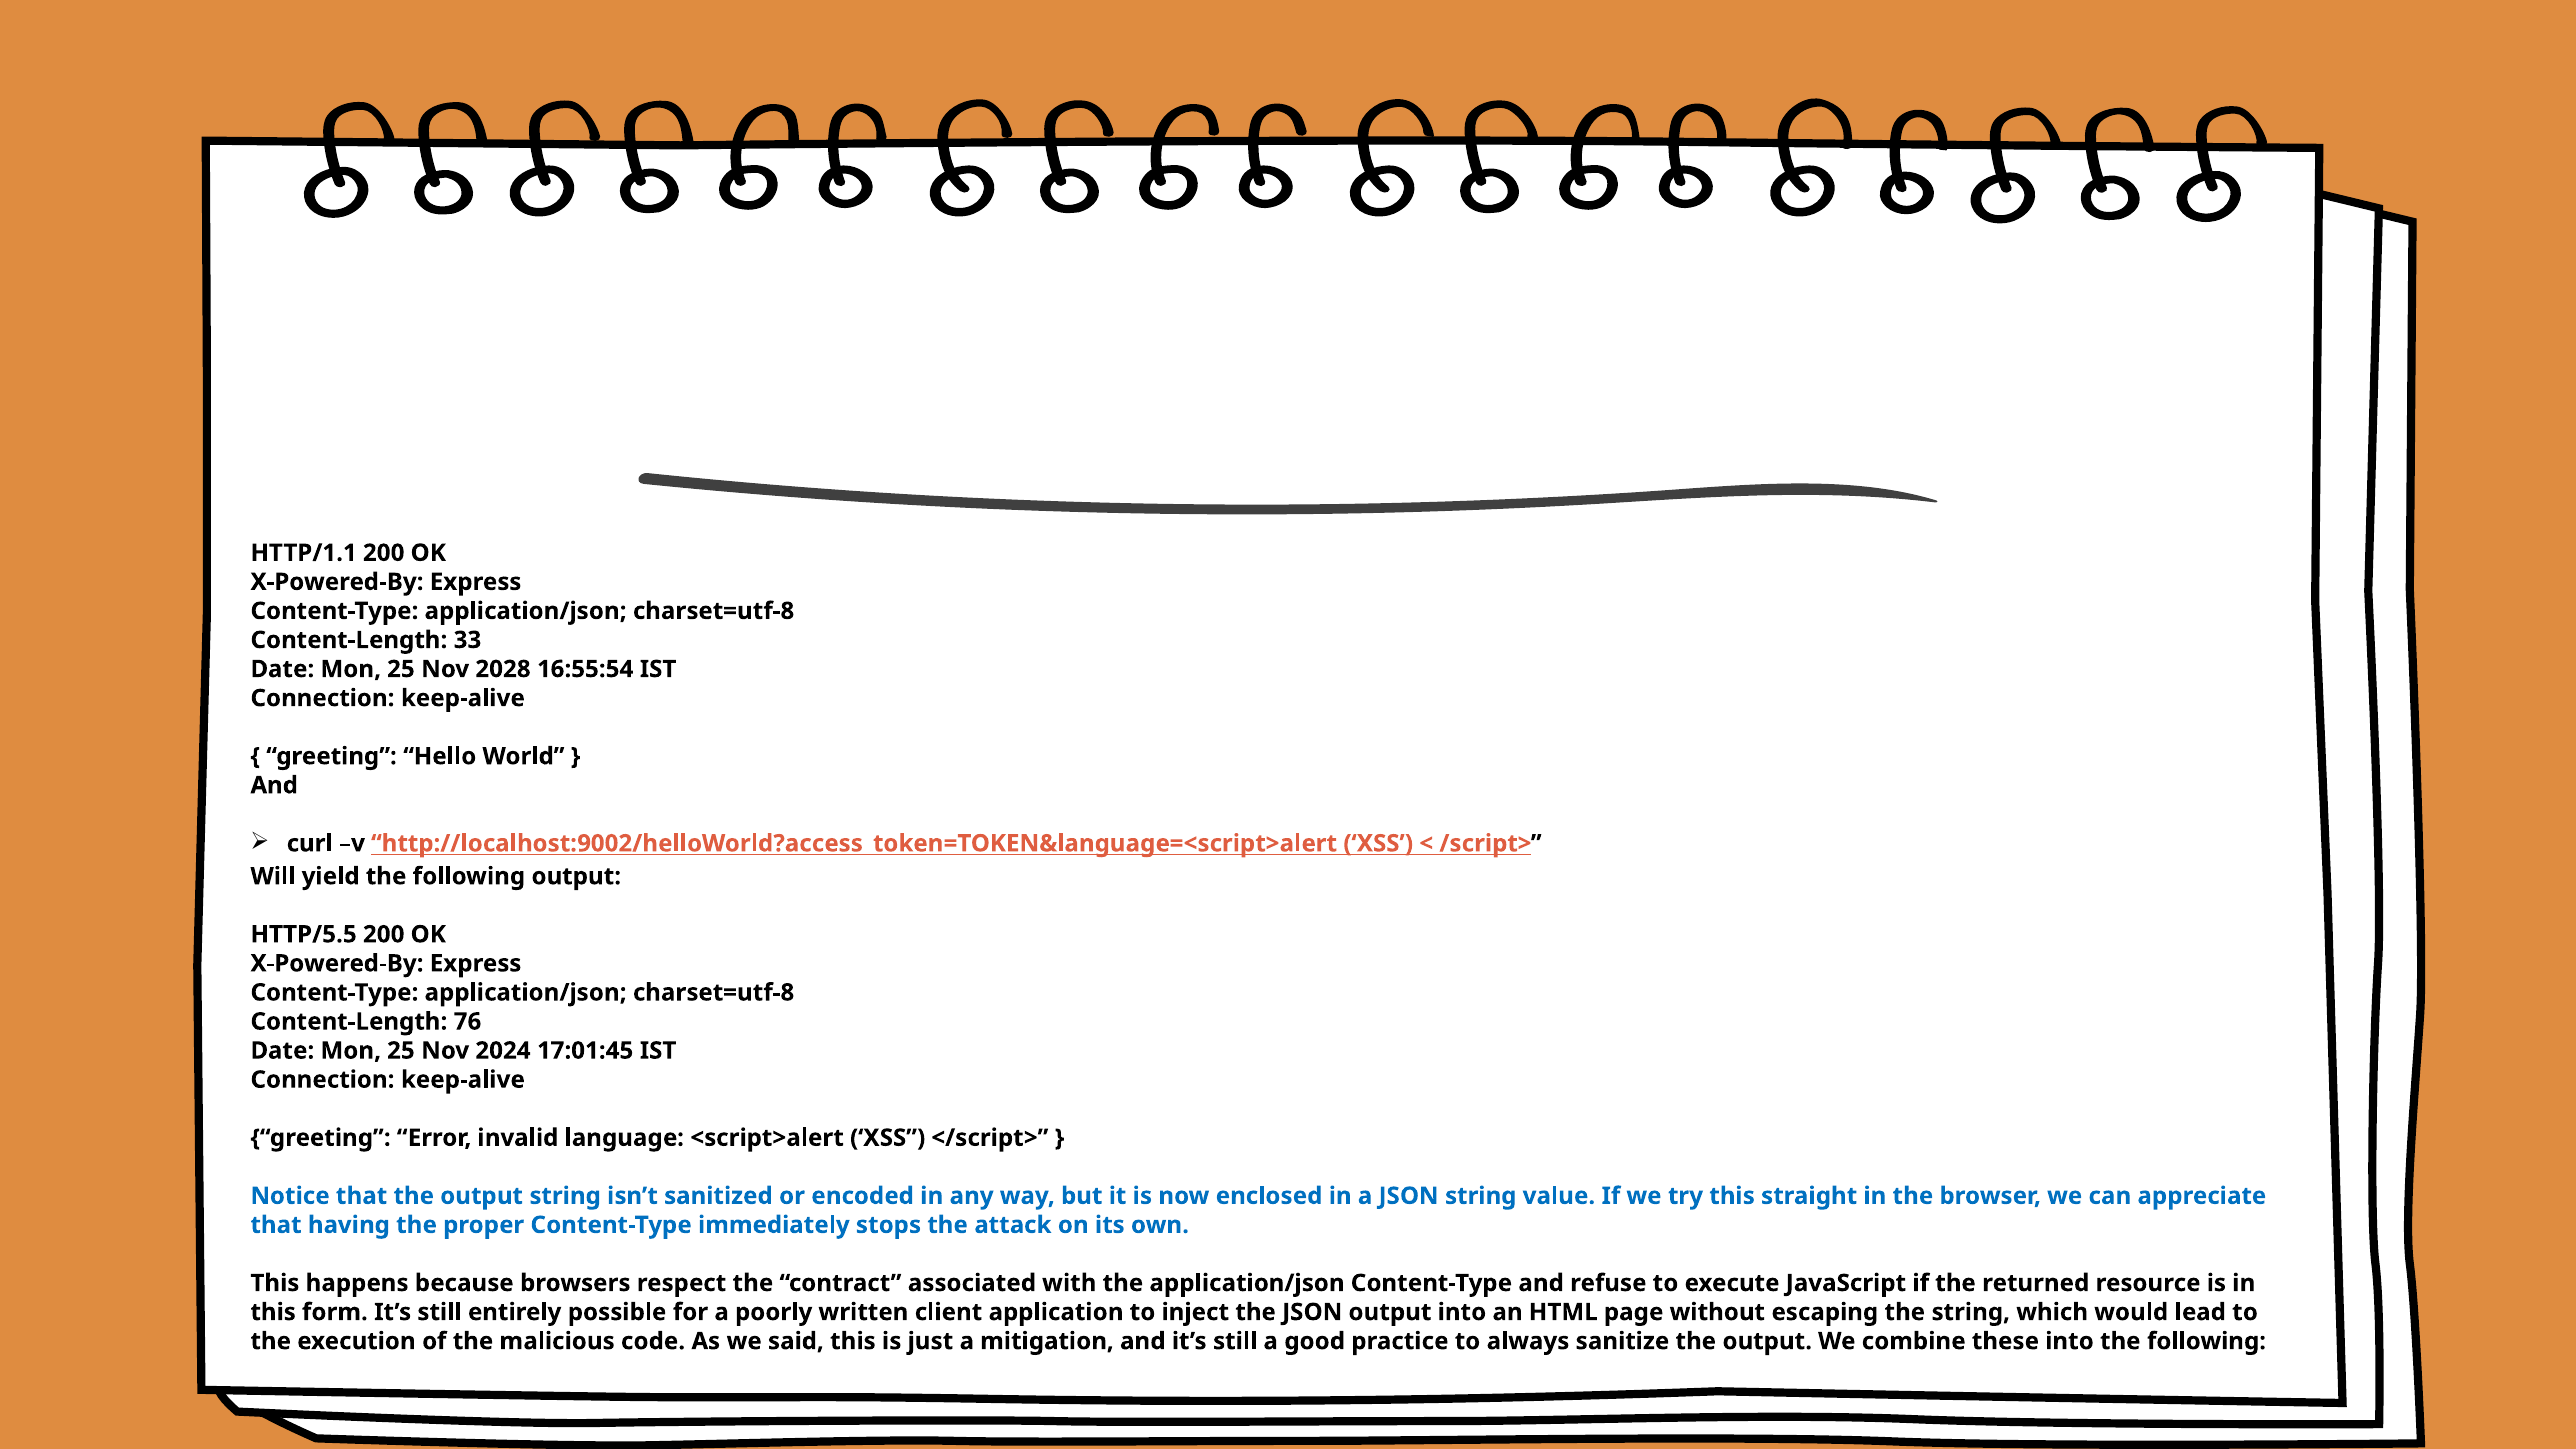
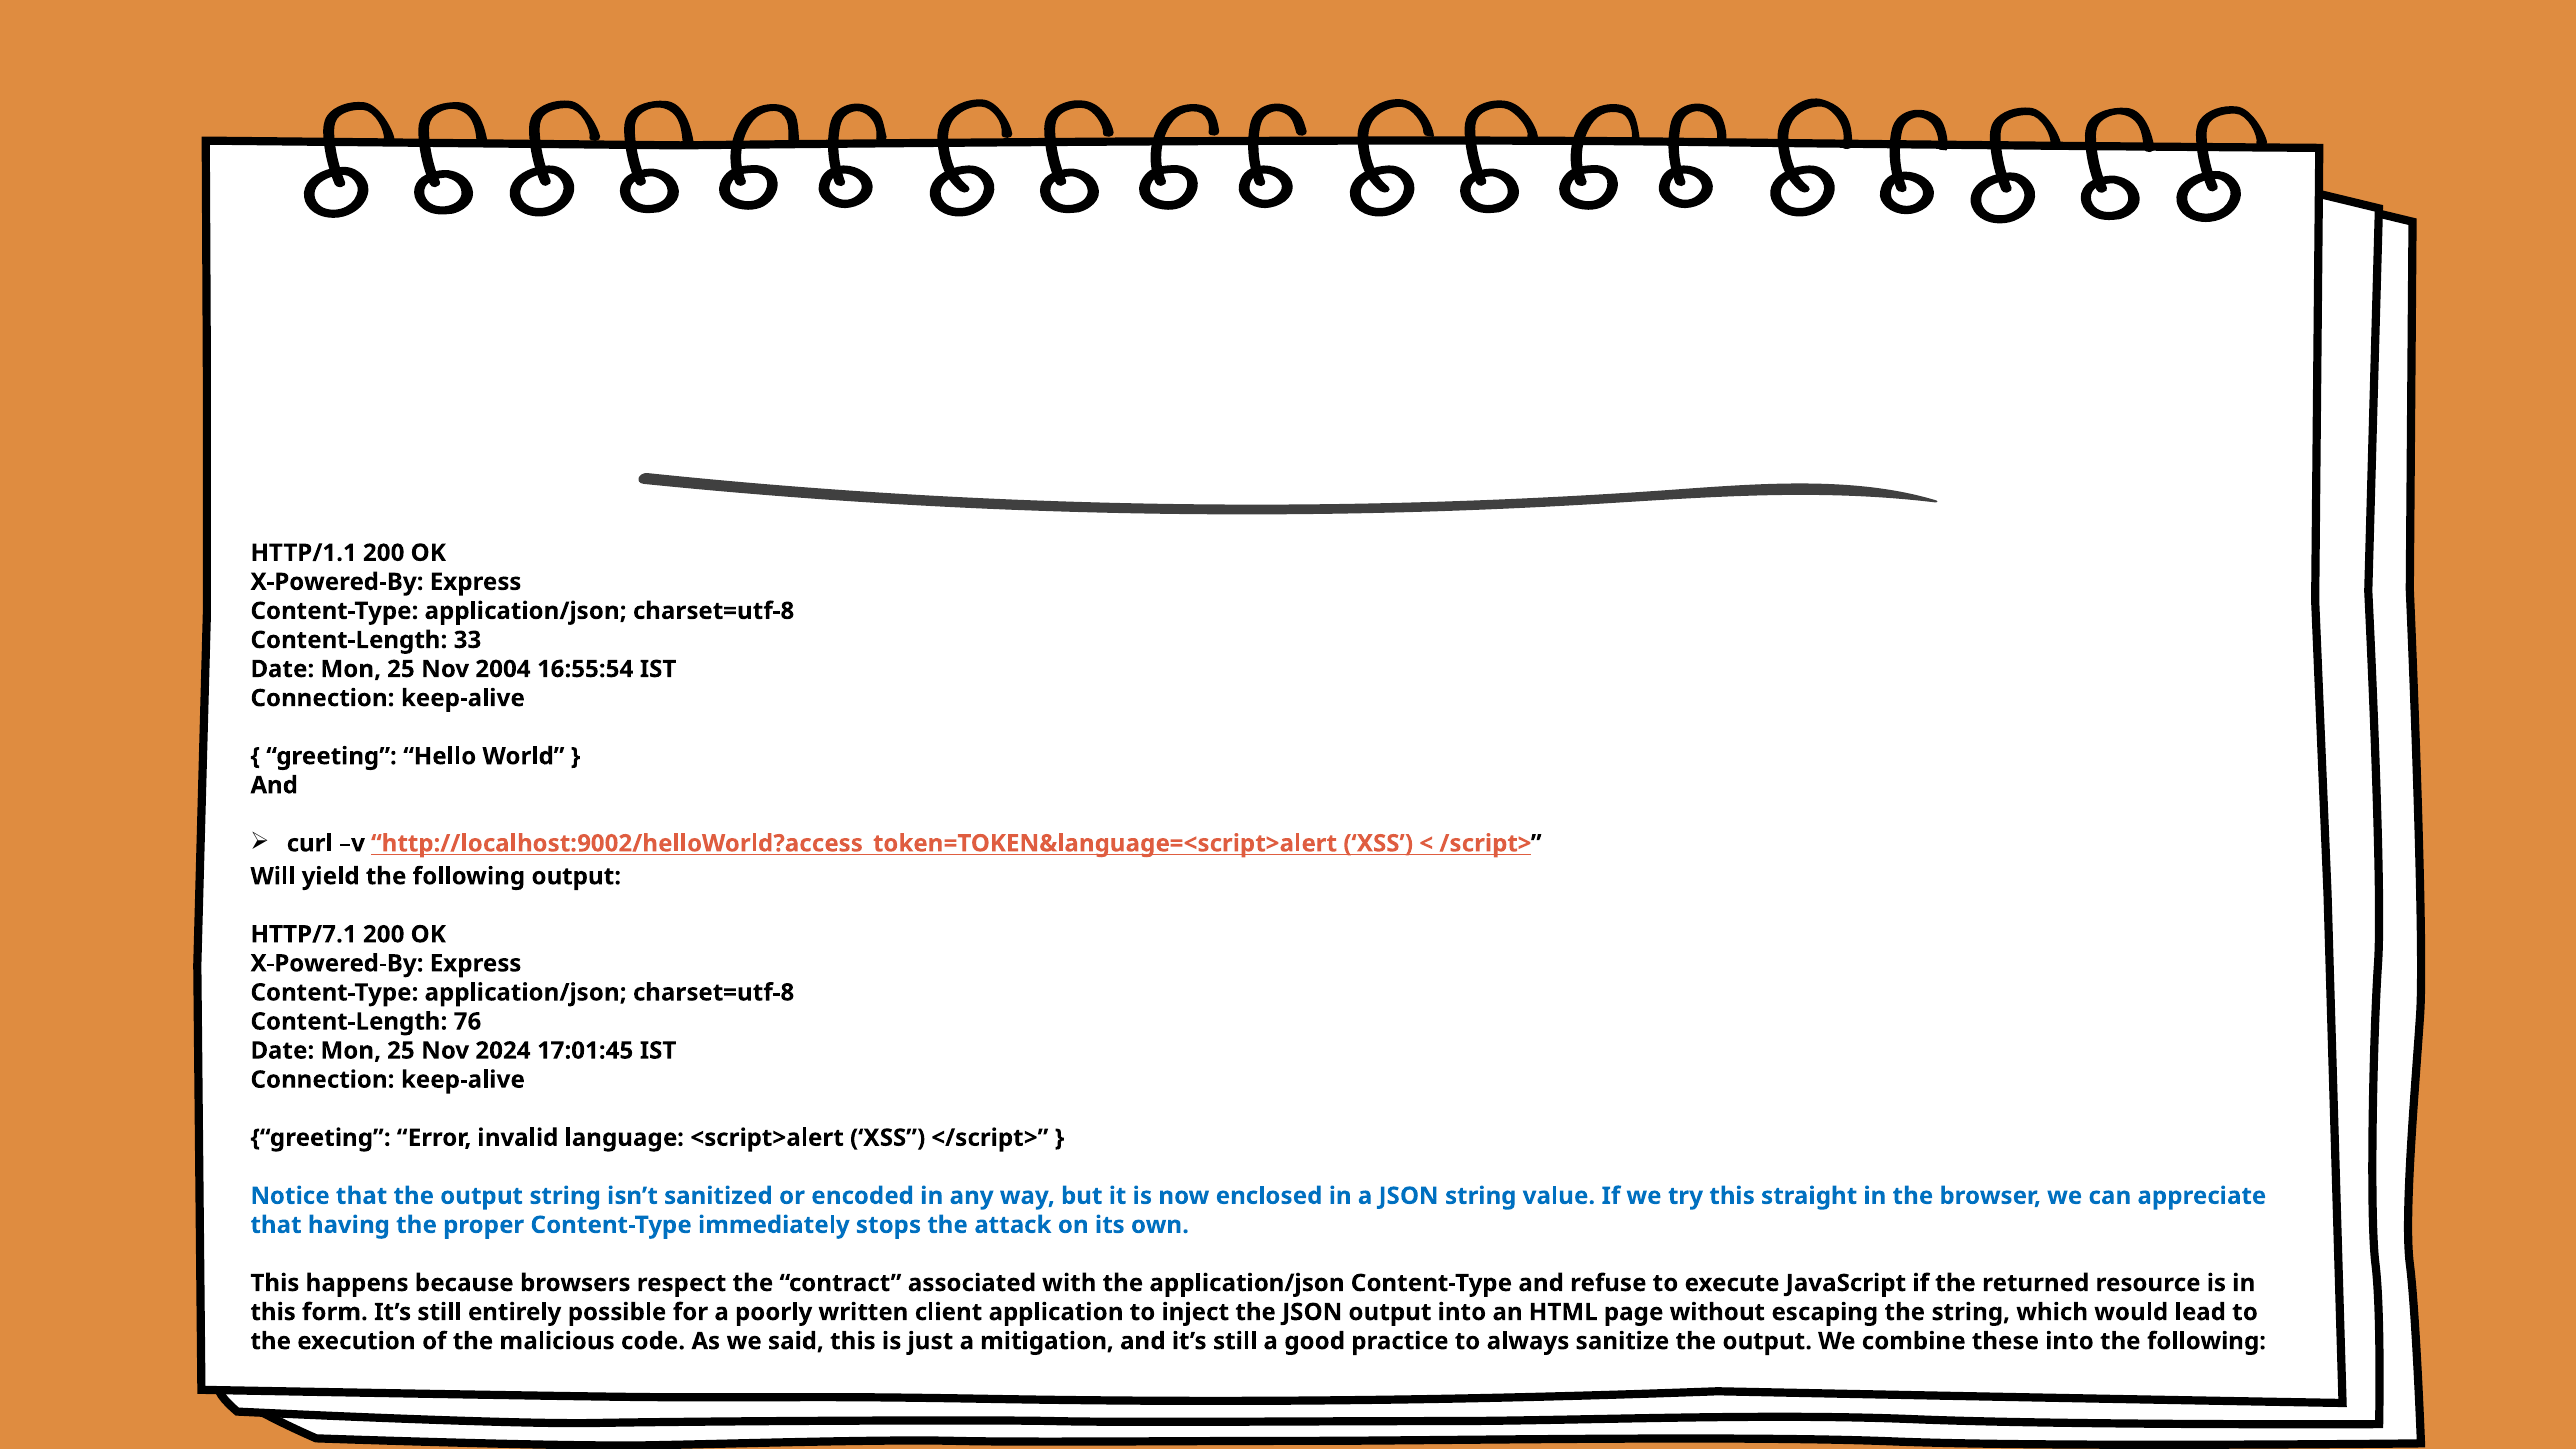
2028: 2028 -> 2004 (503, 669)
HTTP/5.5: HTTP/5.5 -> HTTP/7.1 (304, 934)
